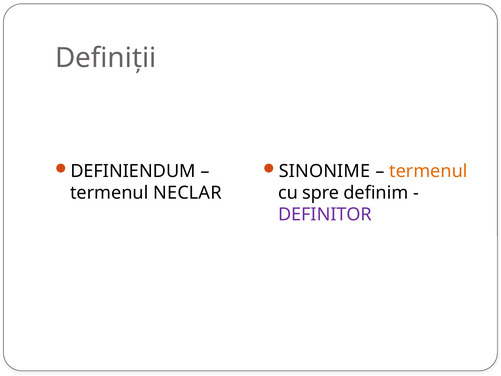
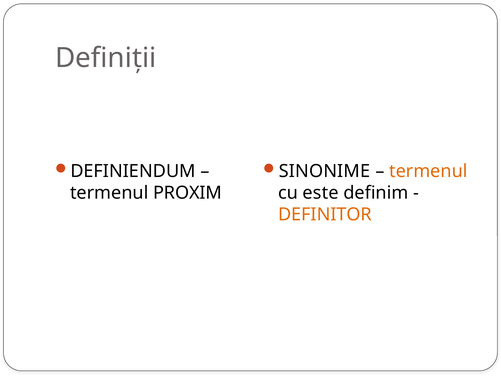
NECLAR: NECLAR -> PROXIM (188, 193)
spre: spre -> este (321, 193)
DEFINITOR colour: purple -> orange (325, 215)
